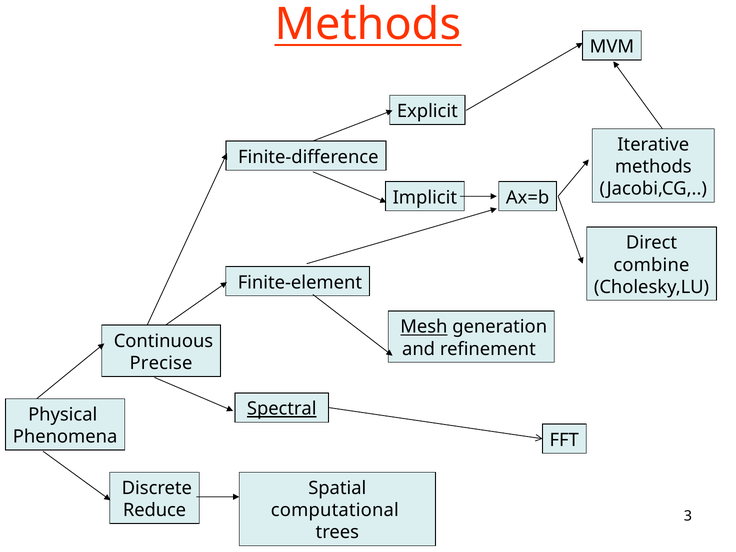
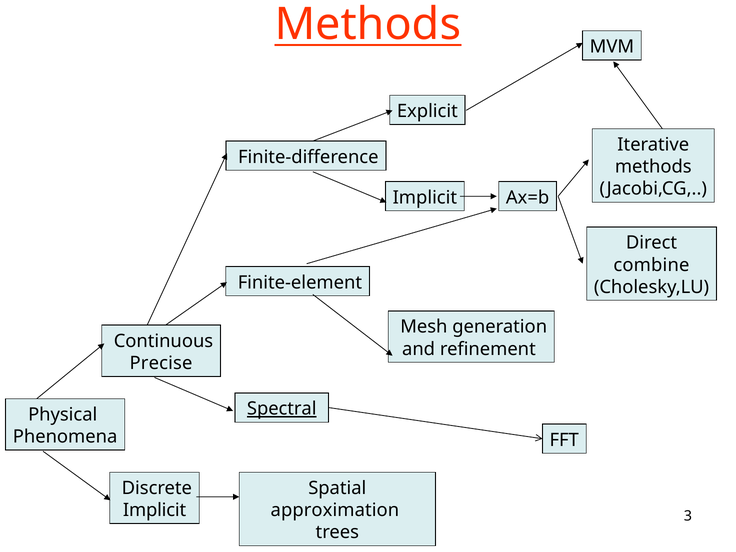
Mesh underline: present -> none (424, 327)
Reduce: Reduce -> Implicit (155, 510)
computational: computational -> approximation (335, 510)
